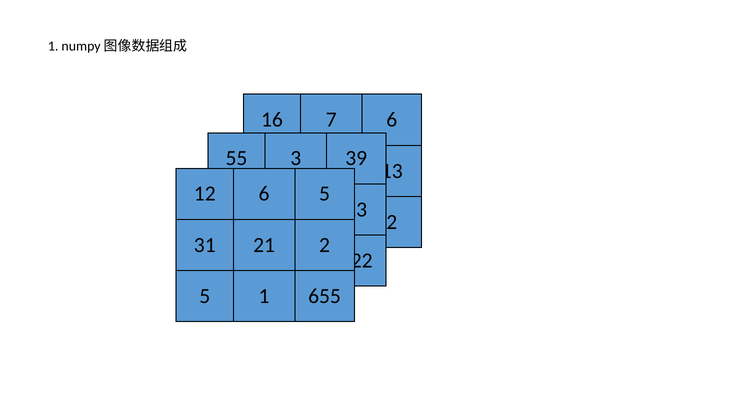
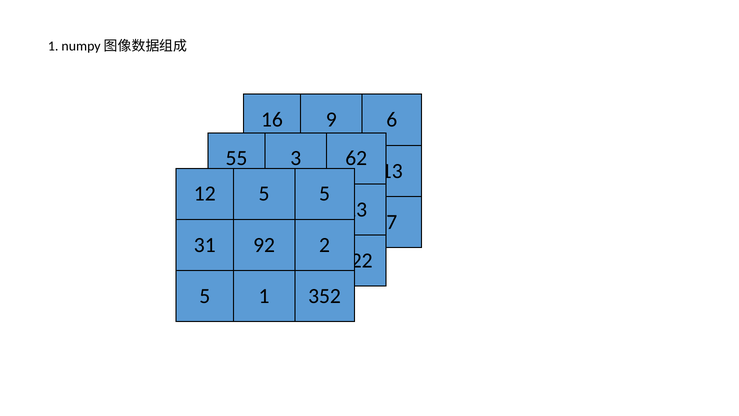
7: 7 -> 9 (331, 120)
39: 39 -> 62 (356, 158)
12 6: 6 -> 5 (264, 194)
2: 2 -> 7 (392, 222)
21: 21 -> 92 (264, 245)
655: 655 -> 352 (325, 296)
